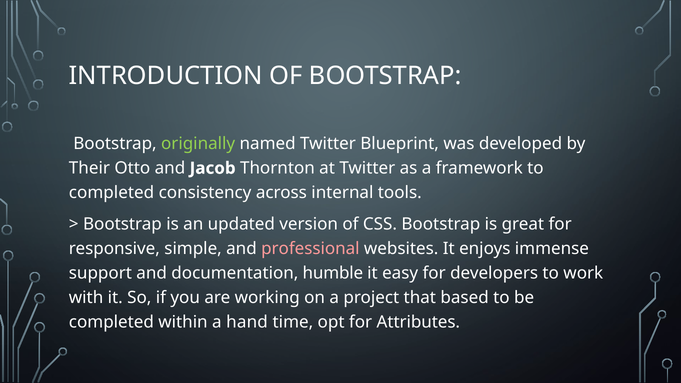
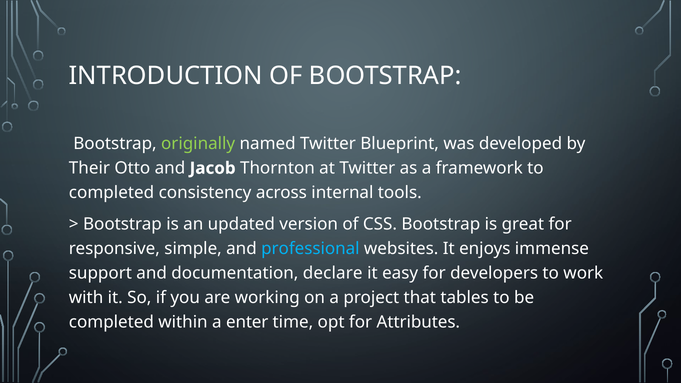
professional colour: pink -> light blue (310, 249)
humble: humble -> declare (333, 273)
based: based -> tables (465, 298)
hand: hand -> enter (247, 322)
